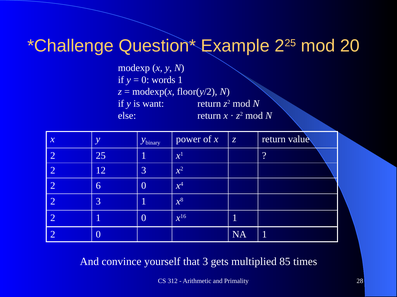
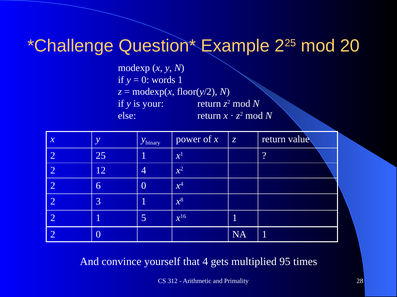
want: want -> your (153, 104)
12 3: 3 -> 4 (144, 171)
1 0: 0 -> 5 (144, 218)
that 3: 3 -> 4 (205, 262)
85: 85 -> 95 (285, 262)
